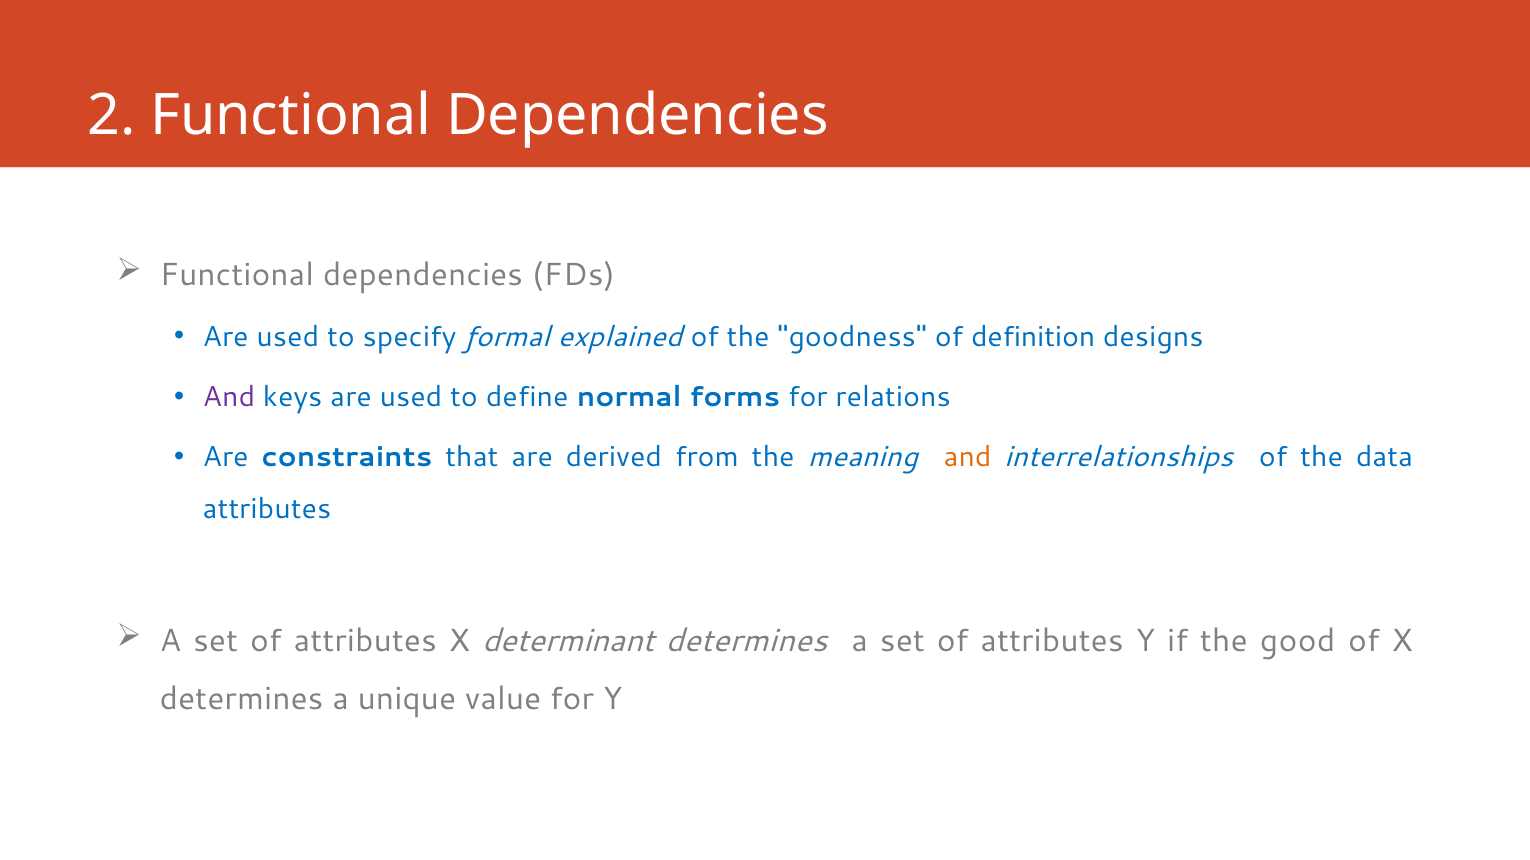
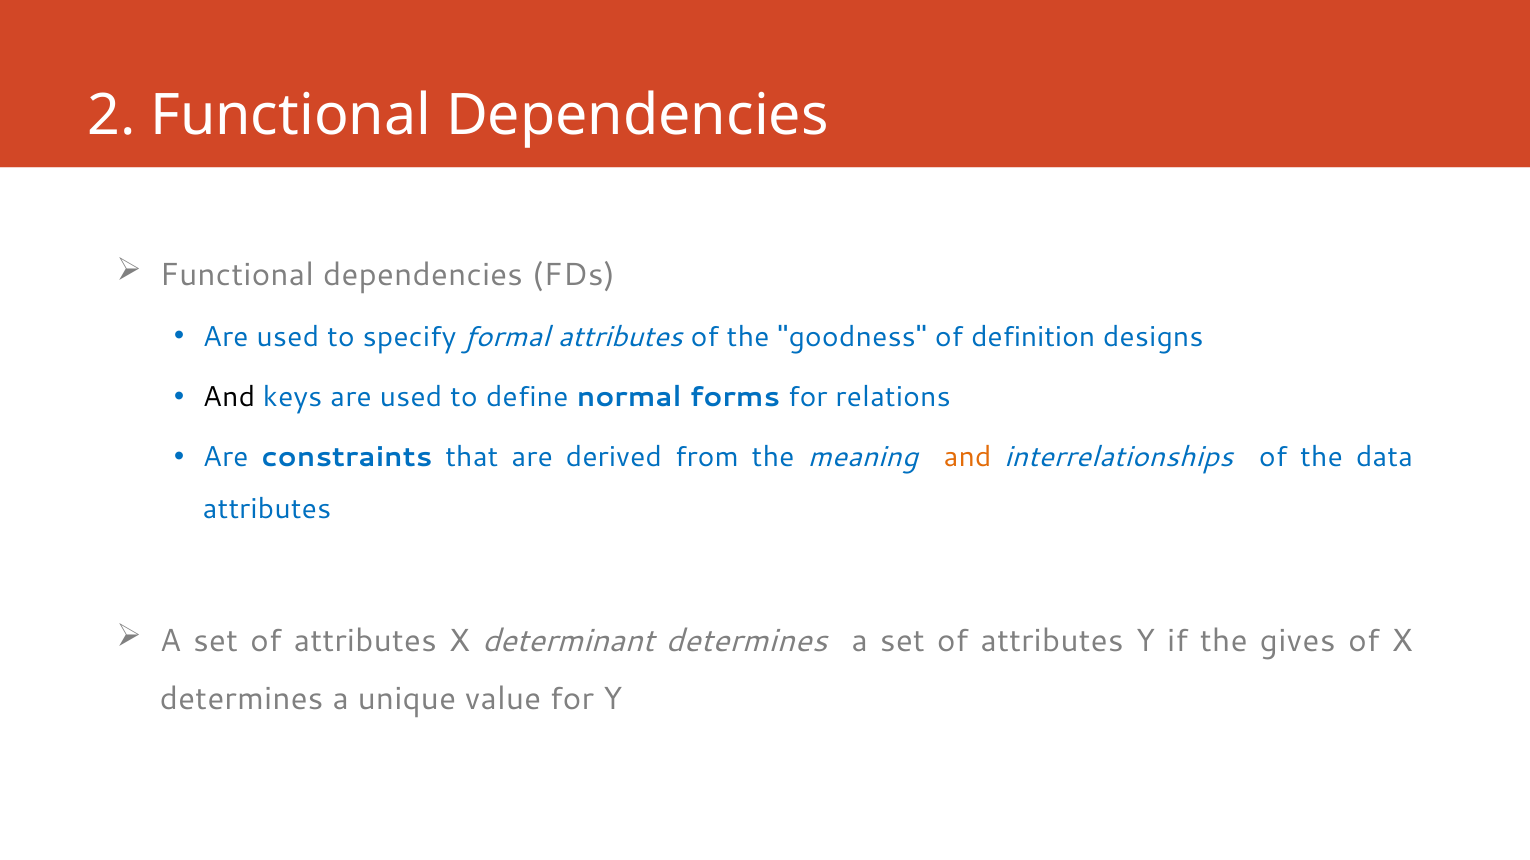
formal explained: explained -> attributes (620, 337)
And colour: purple -> black (229, 398)
good: good -> gives (1298, 642)
